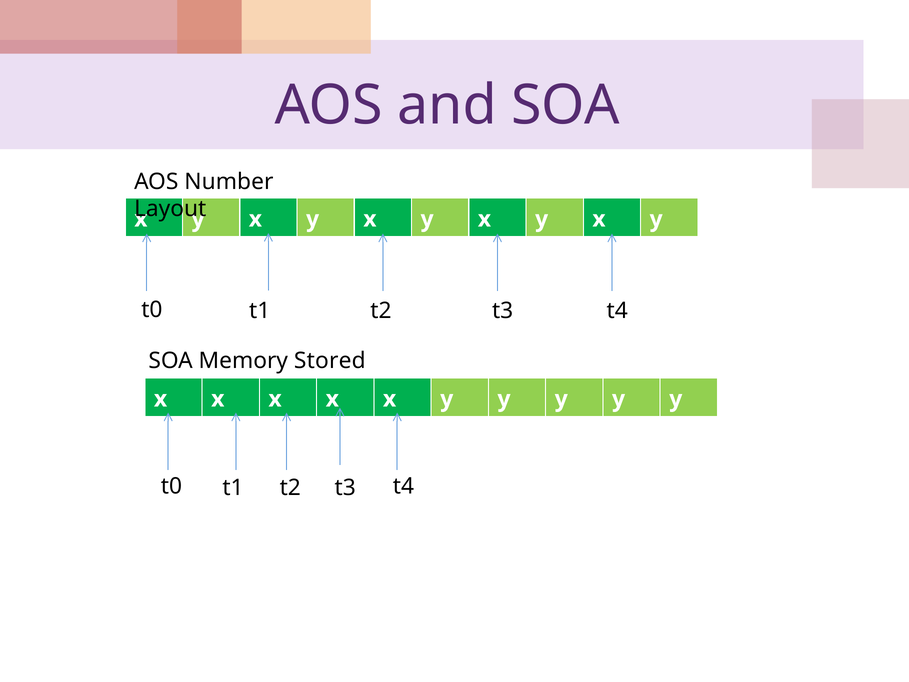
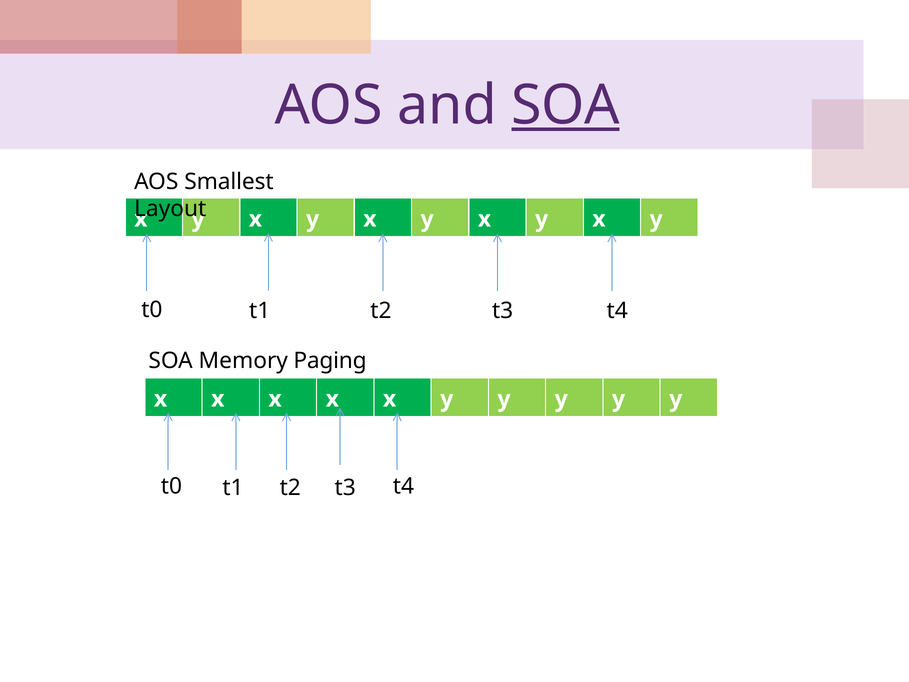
SOA underline: none -> present (566, 105)
Number: Number -> Smallest (229, 182)
Stored: Stored -> Paging (330, 361)
